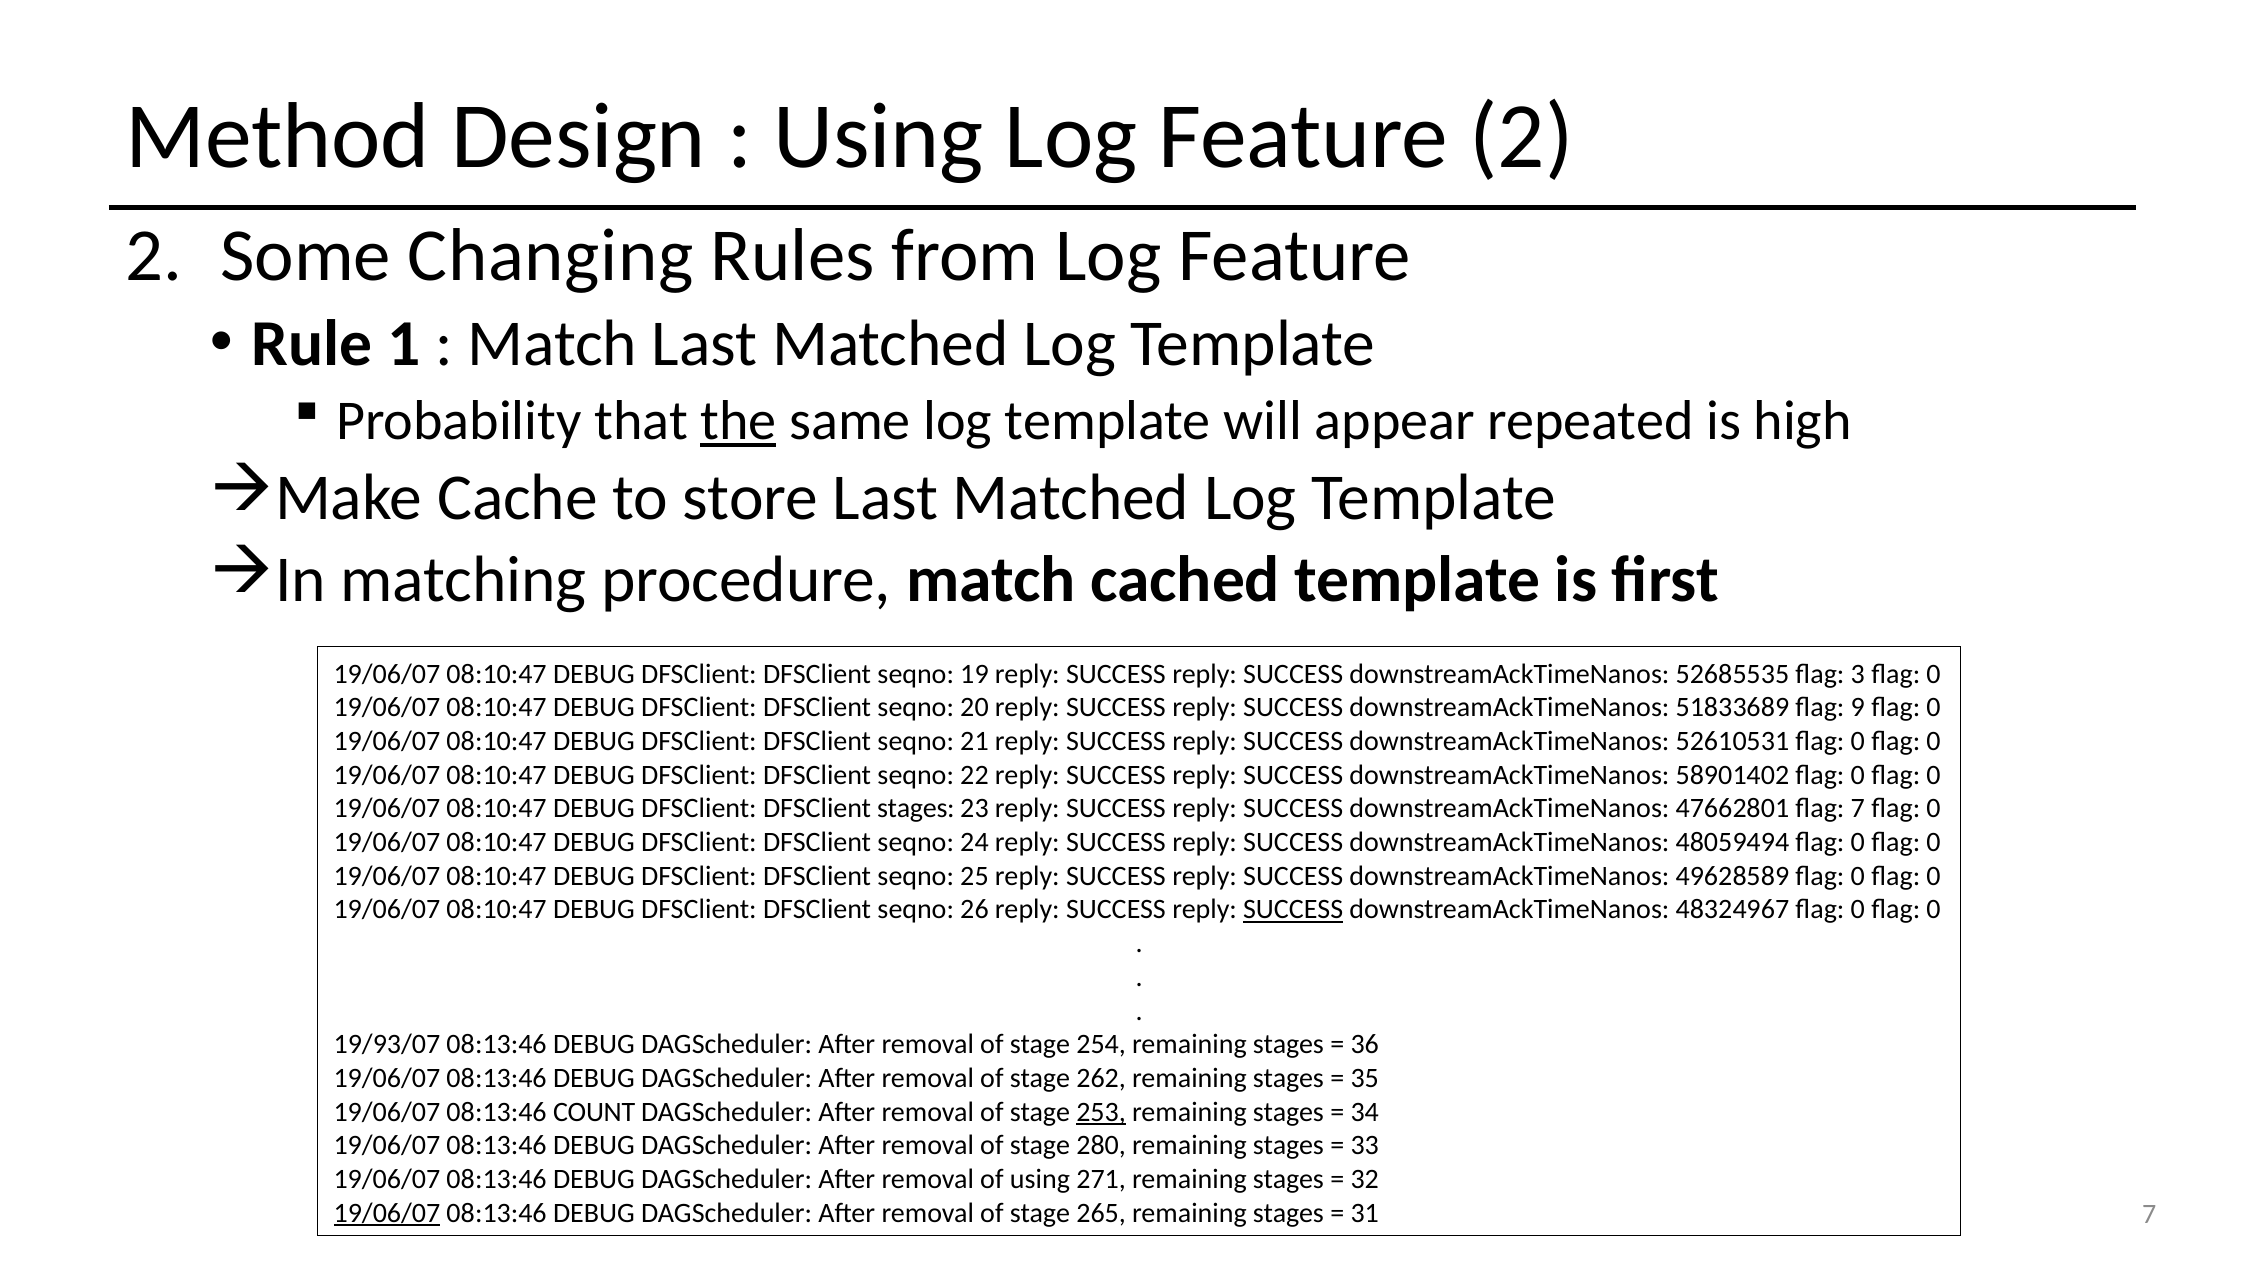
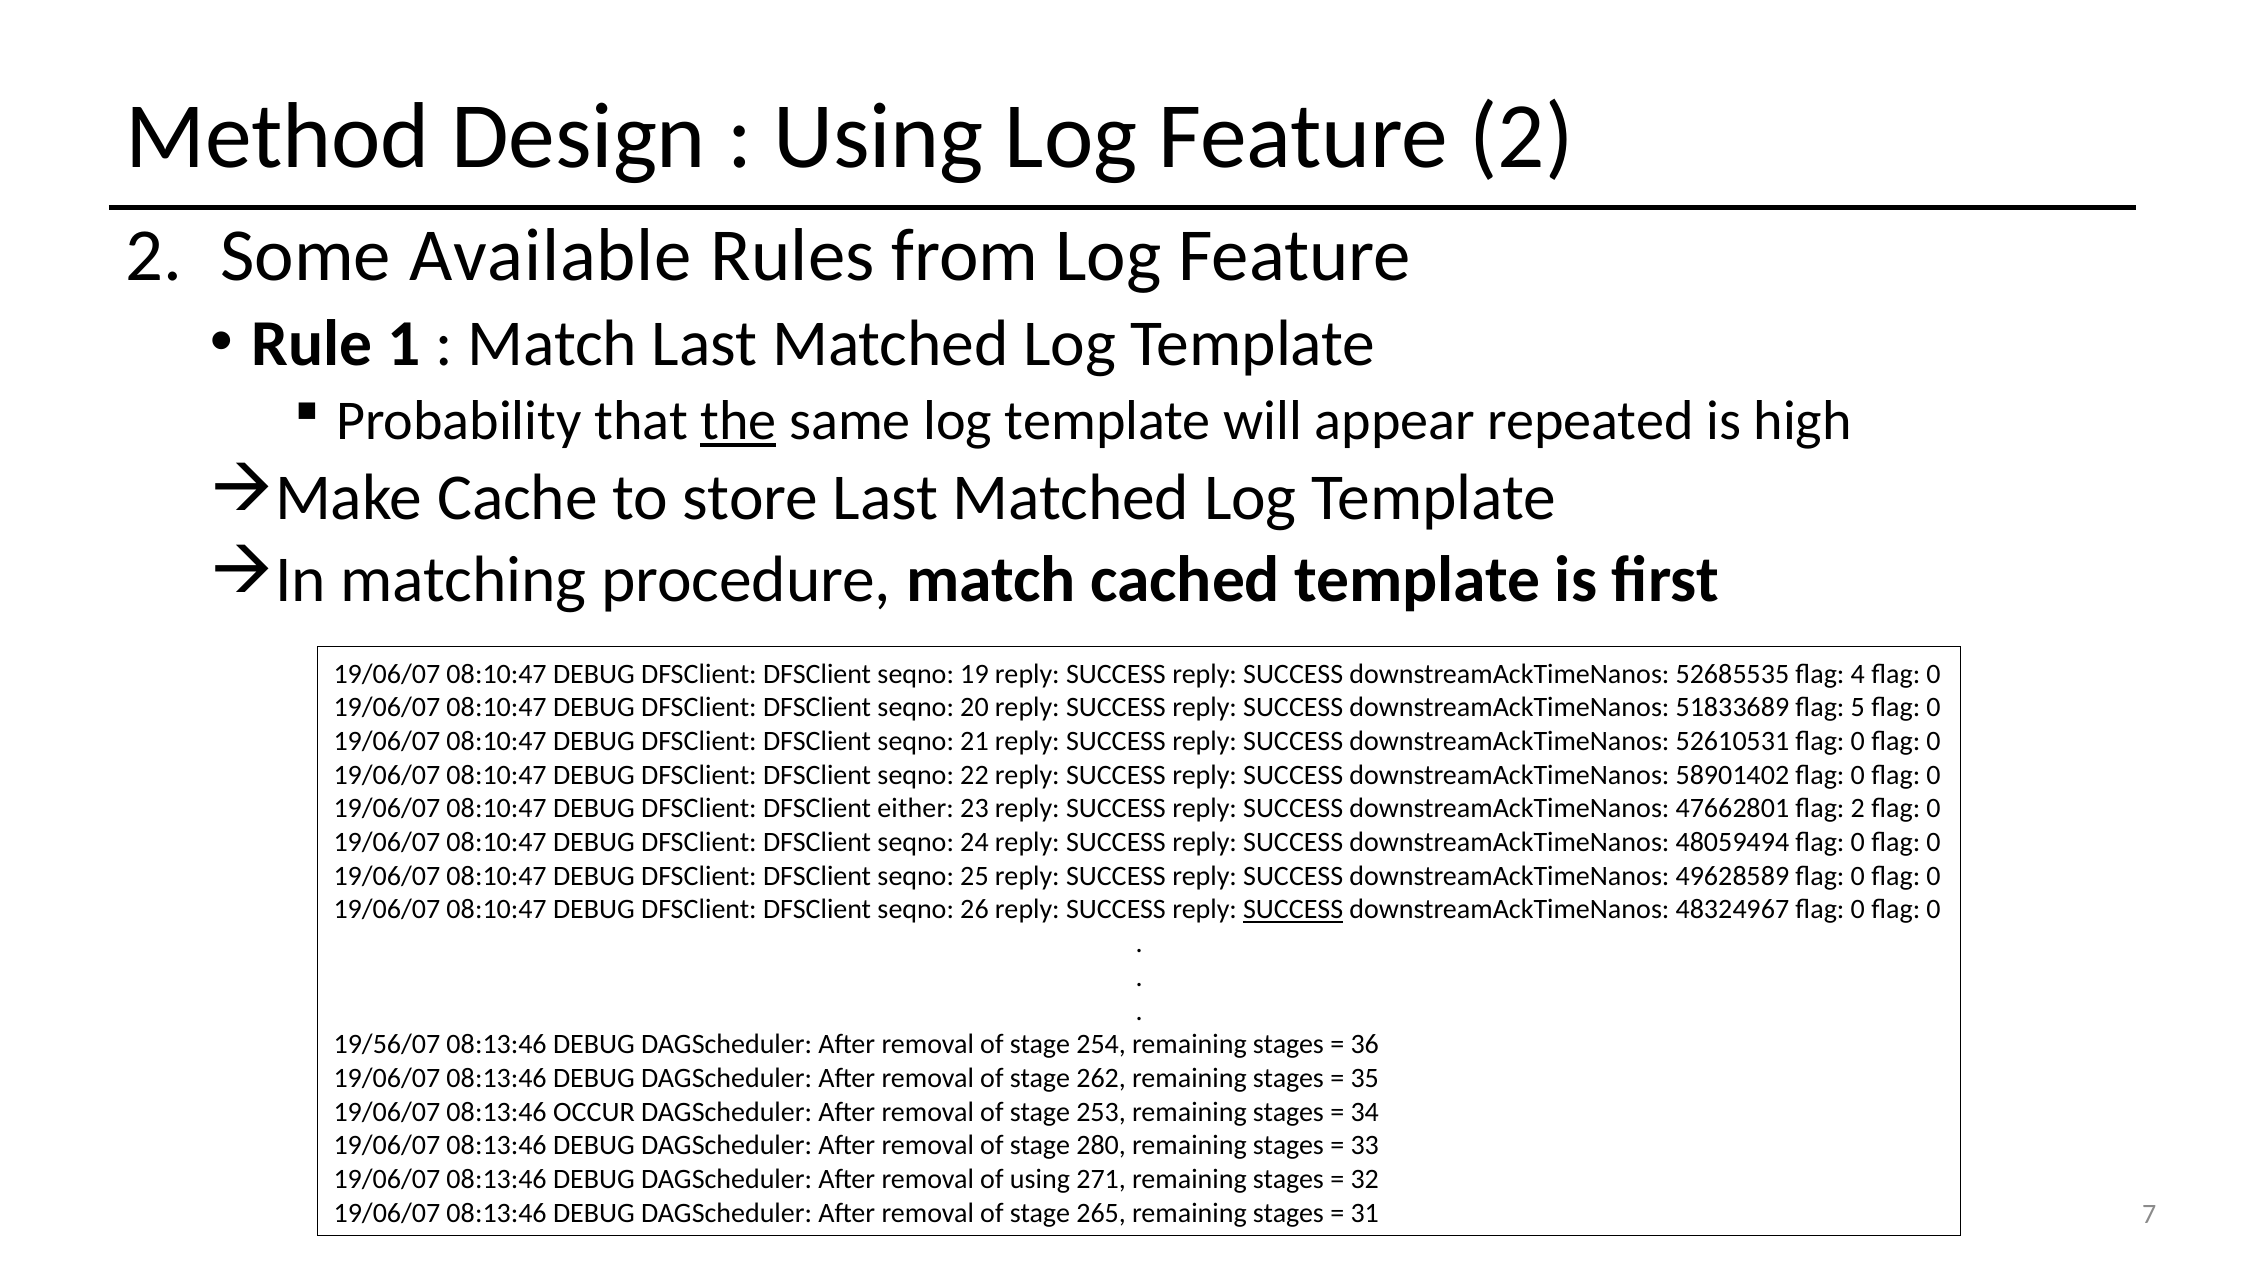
Changing: Changing -> Available (551, 256)
3: 3 -> 4 (1858, 674)
9: 9 -> 5 (1858, 708)
DFSClient stages: stages -> either (916, 809)
flag 7: 7 -> 2 (1858, 809)
19/93/07: 19/93/07 -> 19/56/07 (387, 1044)
COUNT: COUNT -> OCCUR (594, 1112)
253 underline: present -> none (1101, 1112)
19/06/07 underline: present -> none (387, 1213)
